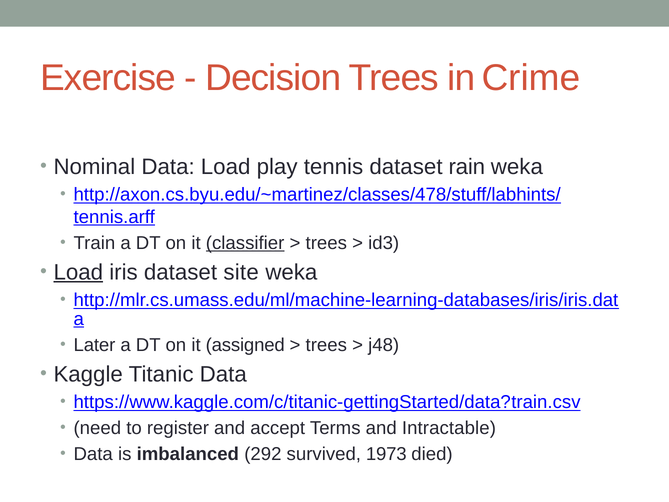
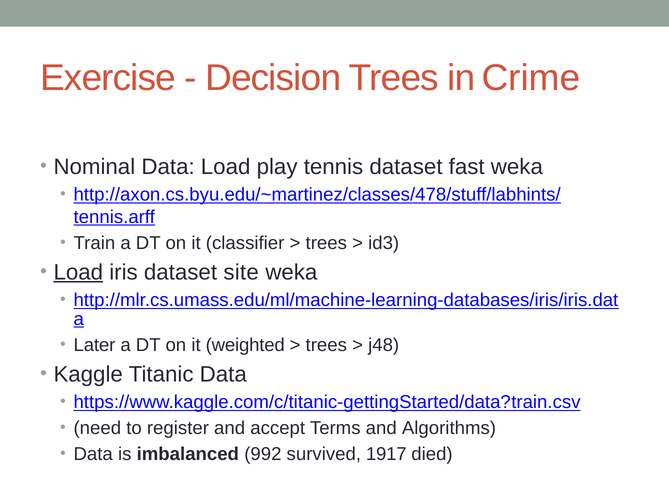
rain: rain -> fast (467, 167)
classifier underline: present -> none (245, 243)
assigned: assigned -> weighted (245, 345)
Intractable: Intractable -> Algorithms (449, 428)
292: 292 -> 992 (263, 454)
1973: 1973 -> 1917 (386, 454)
